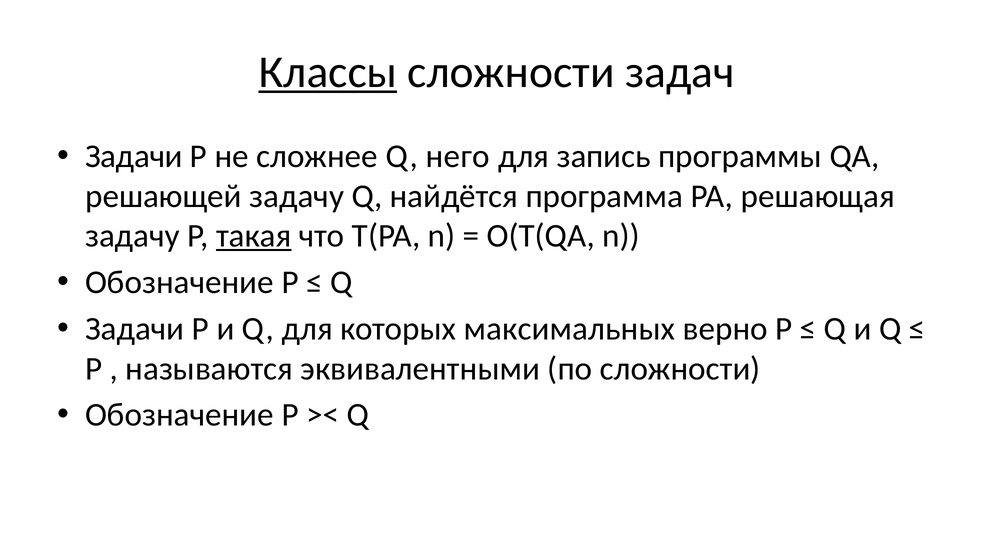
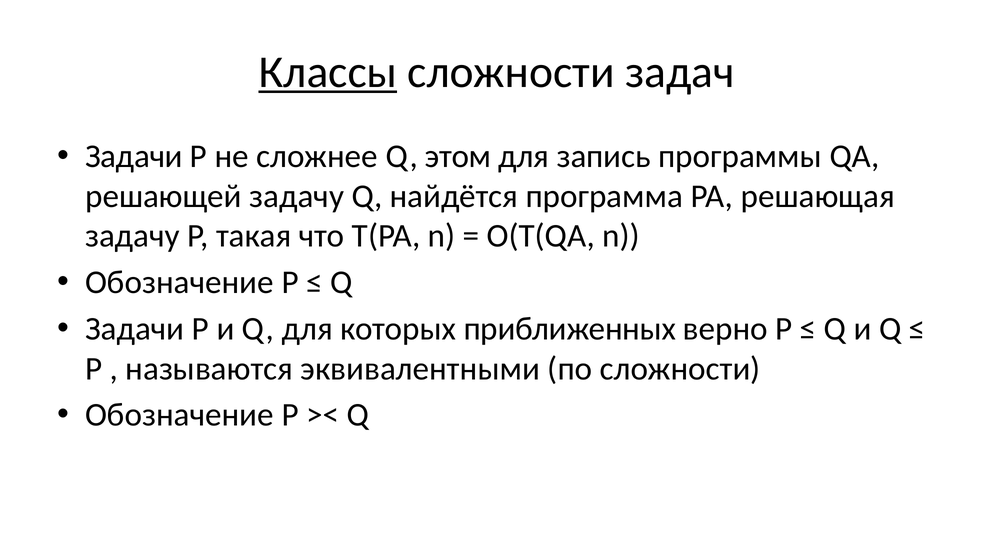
него: него -> этом (458, 156)
такая underline: present -> none (254, 236)
максимальных: максимальных -> приближенных (570, 329)
